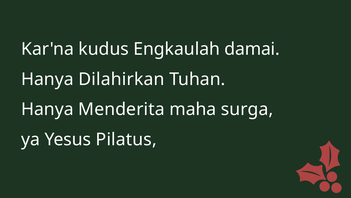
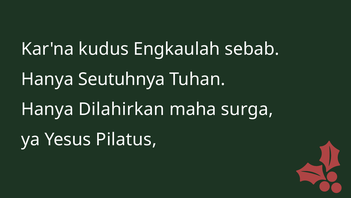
damai: damai -> sebab (252, 49)
Dilahirkan: Dilahirkan -> Seutuhnya (122, 79)
Menderita: Menderita -> Dilahirkan (121, 109)
